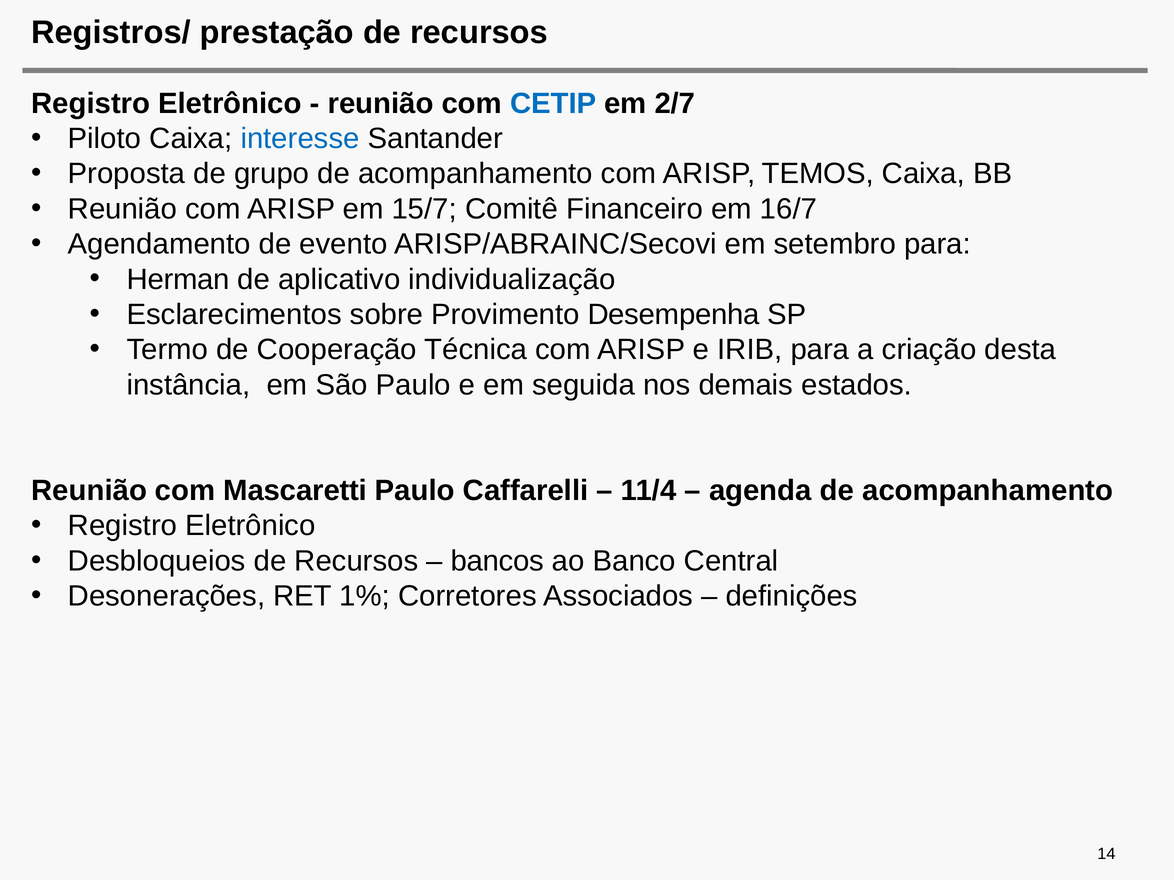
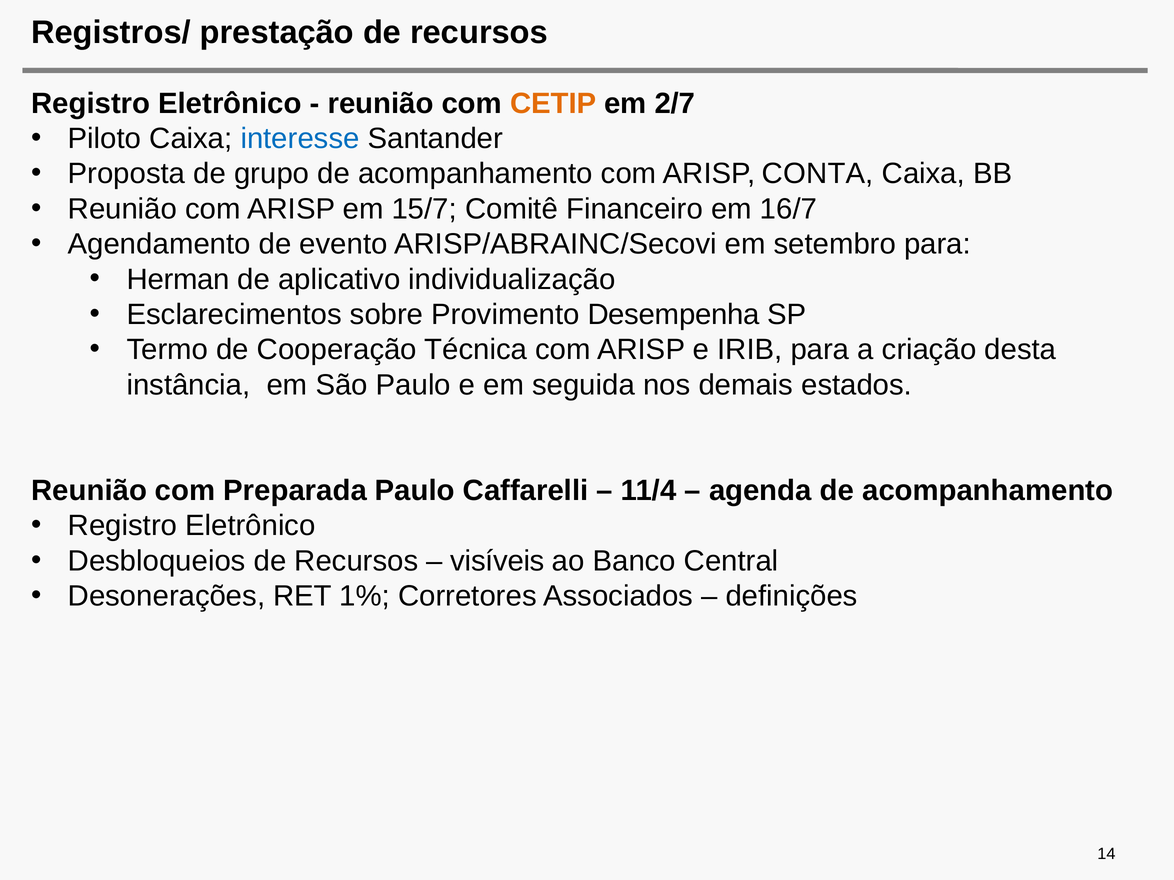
CETIP colour: blue -> orange (553, 103)
TEMOS: TEMOS -> CONTA (818, 174)
Mascaretti: Mascaretti -> Preparada (295, 491)
bancos: bancos -> visíveis (497, 561)
